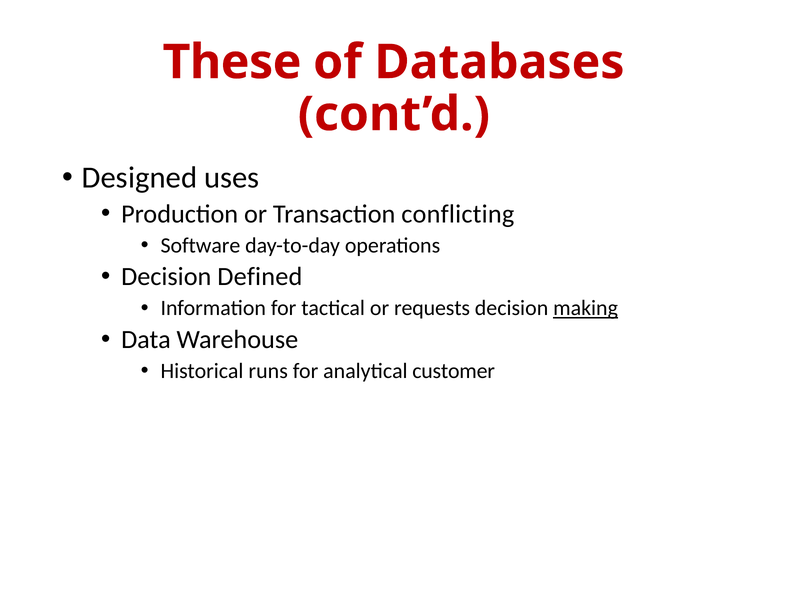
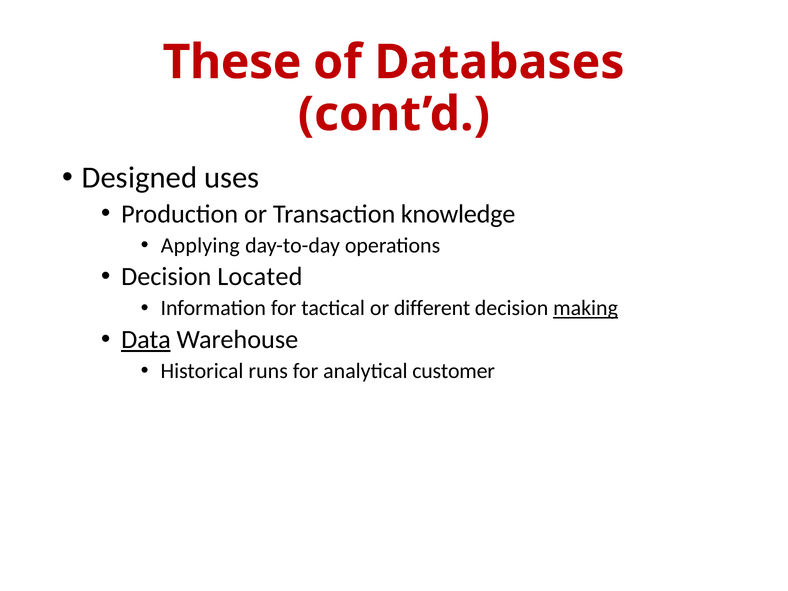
conflicting: conflicting -> knowledge (458, 214)
Software: Software -> Applying (200, 245)
Defined: Defined -> Located (260, 277)
requests: requests -> different (432, 308)
Data underline: none -> present (146, 340)
